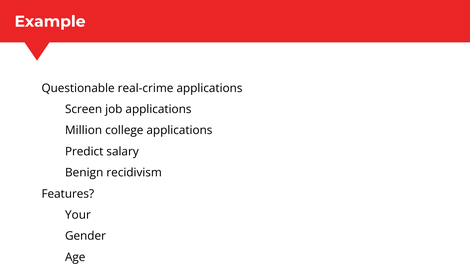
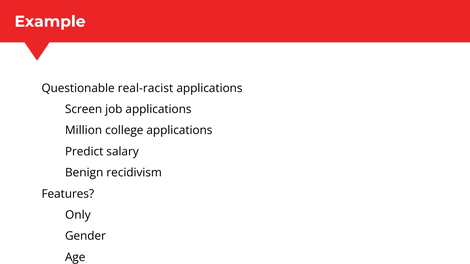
real-crime: real-crime -> real-racist (146, 88)
Your: Your -> Only (78, 215)
